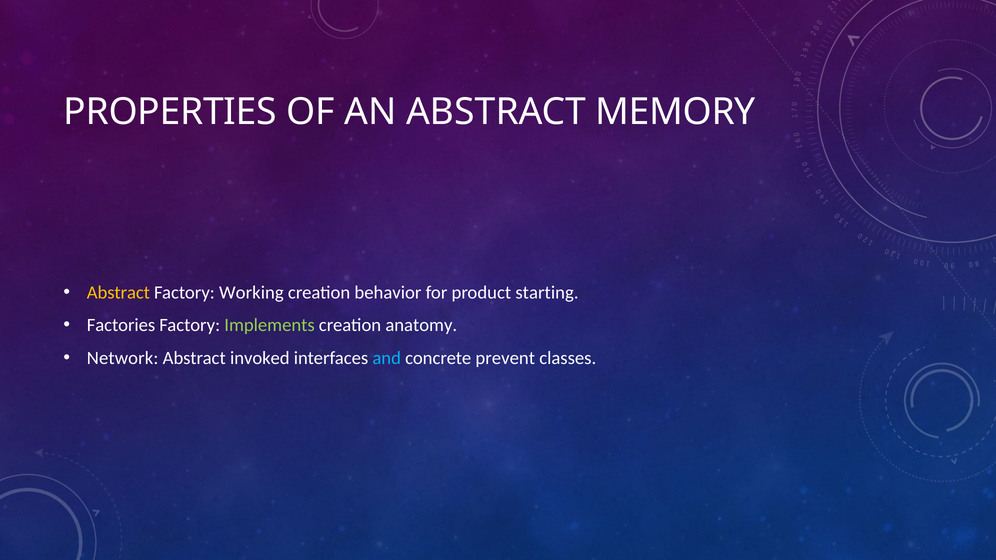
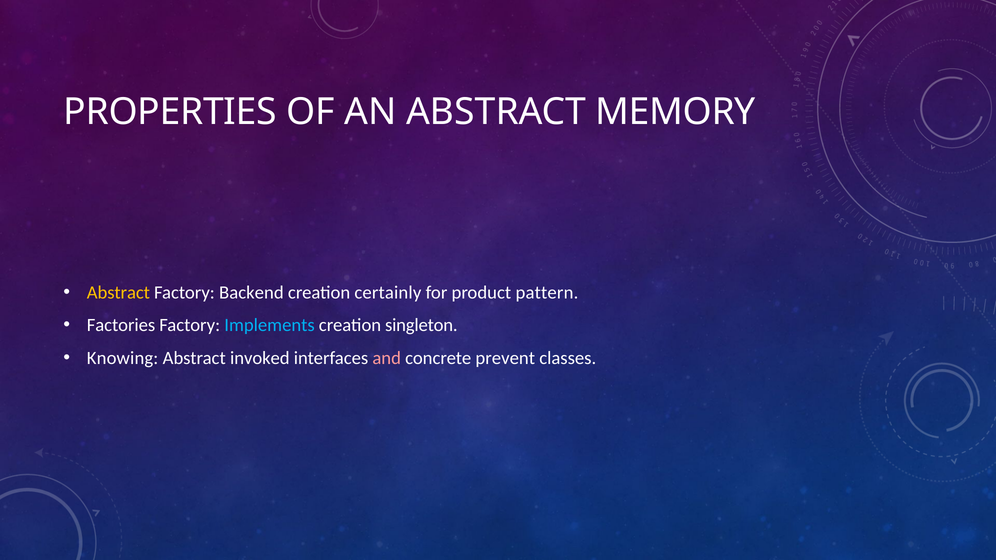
Working: Working -> Backend (251, 293)
behavior: behavior -> certainly (388, 293)
starting: starting -> pattern (547, 293)
Implements colour: light green -> light blue (270, 325)
anatomy: anatomy -> singleton (421, 325)
Network: Network -> Knowing (123, 358)
and colour: light blue -> pink (387, 358)
